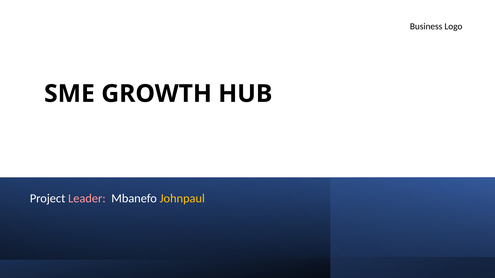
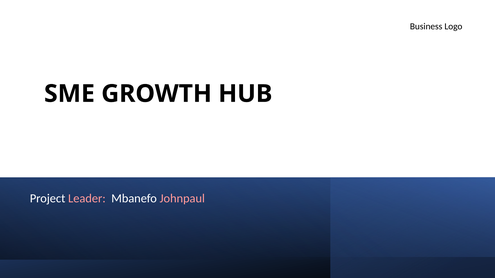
Johnpaul colour: yellow -> pink (182, 199)
